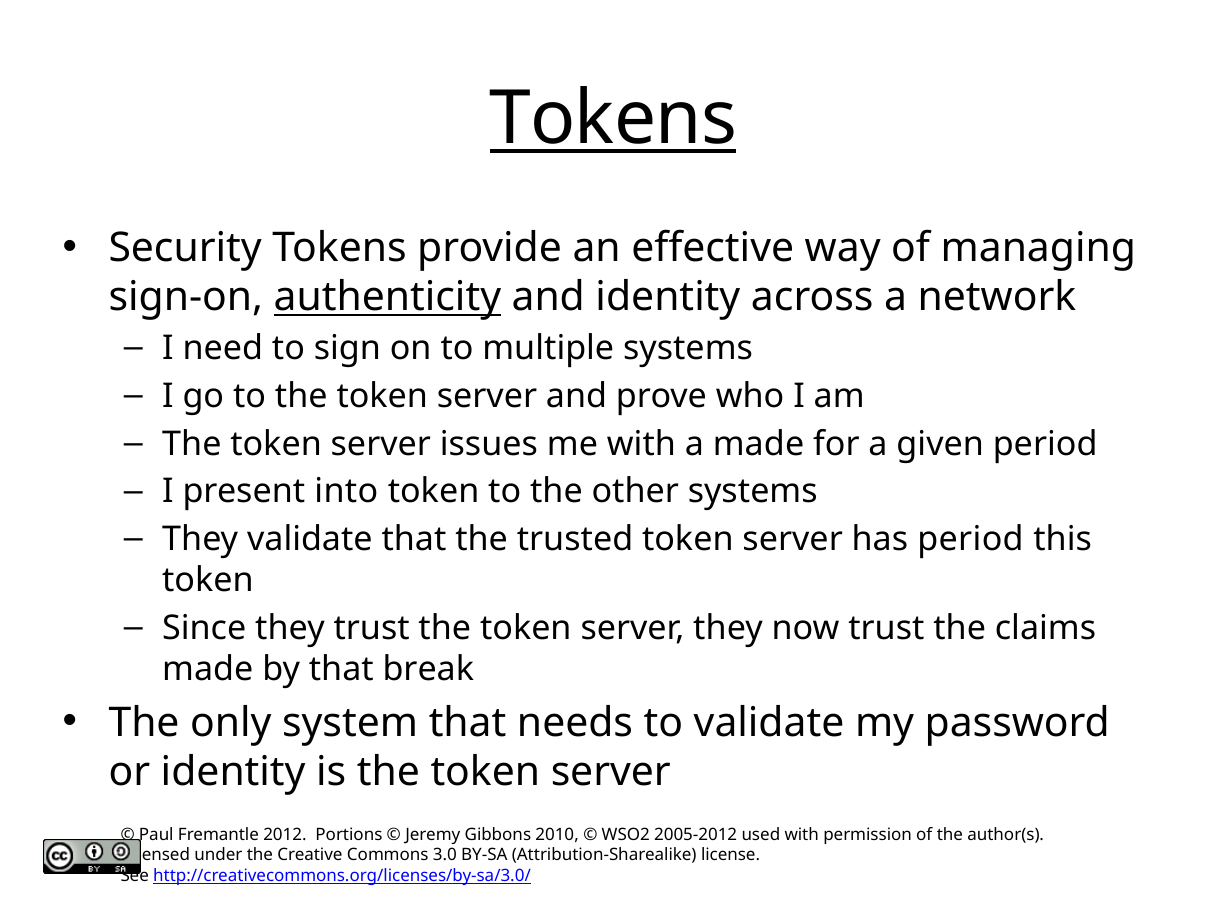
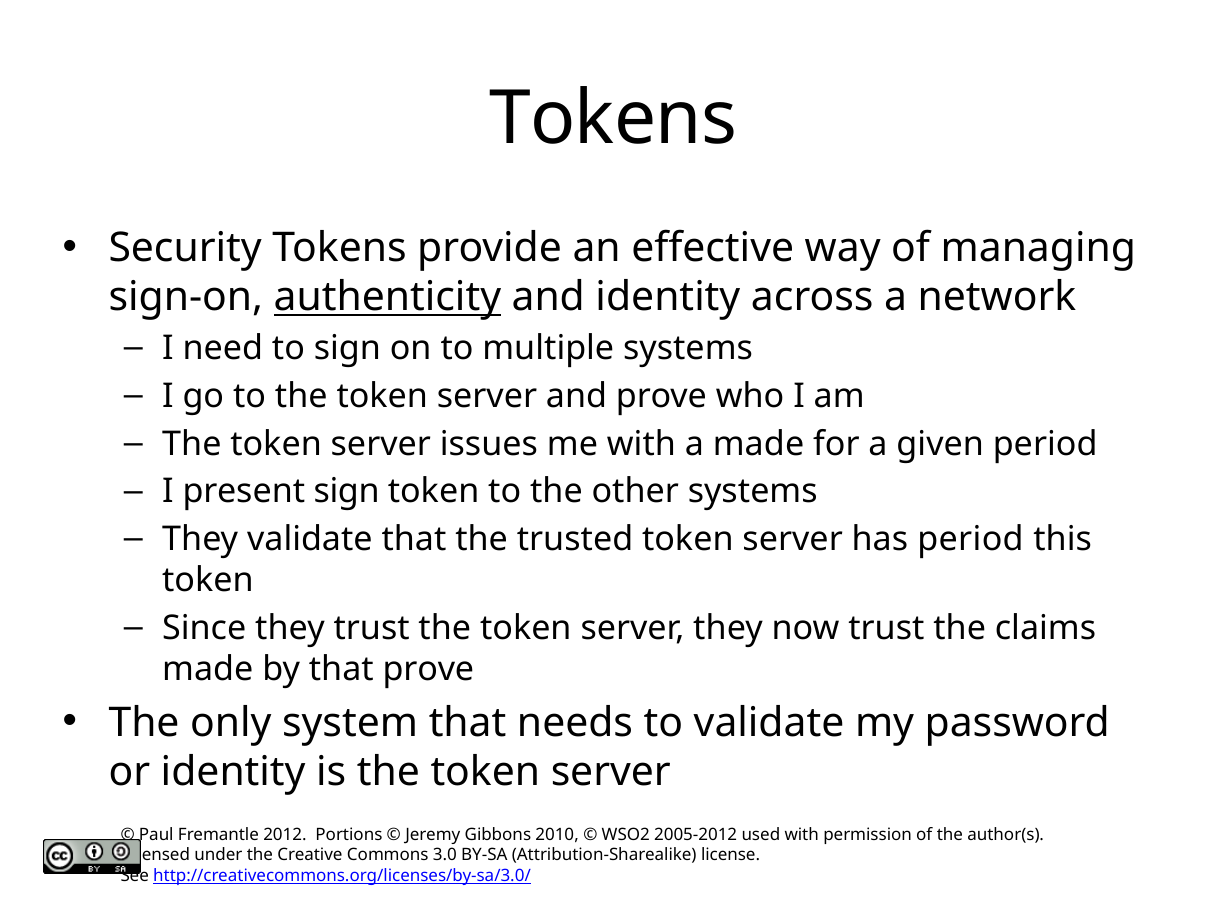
Tokens underline: present -> none (613, 119)
present into: into -> sign (347, 491)
that break: break -> prove (428, 669)
